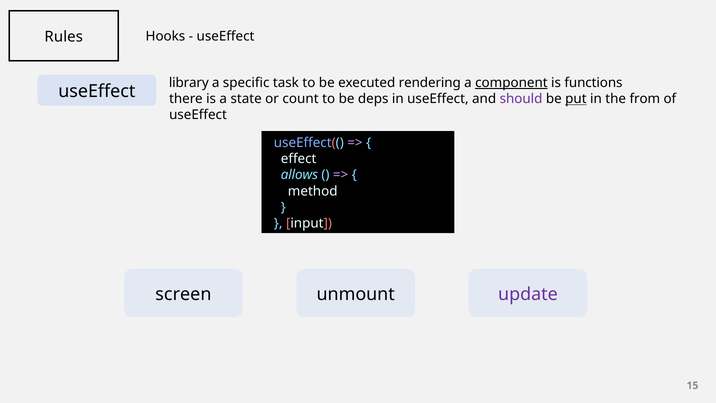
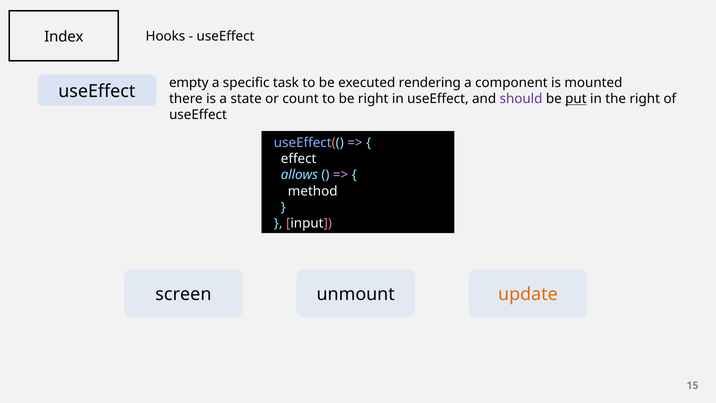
Rules: Rules -> Index (64, 37)
library: library -> empty (189, 83)
component underline: present -> none (511, 83)
functions: functions -> mounted (593, 83)
be deps: deps -> right (373, 99)
the from: from -> right (645, 99)
update colour: purple -> orange (528, 294)
